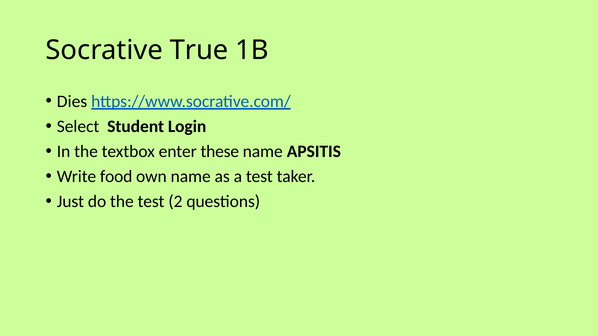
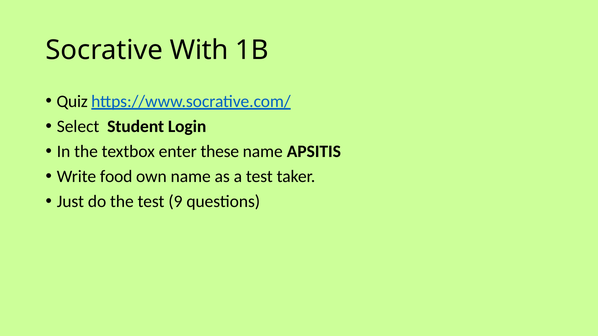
True: True -> With (199, 50)
Dies: Dies -> Quiz (72, 101)
2: 2 -> 9 (175, 202)
